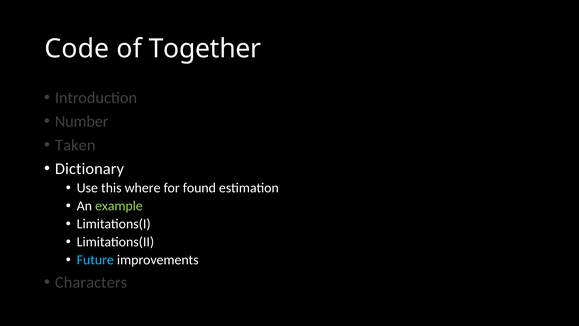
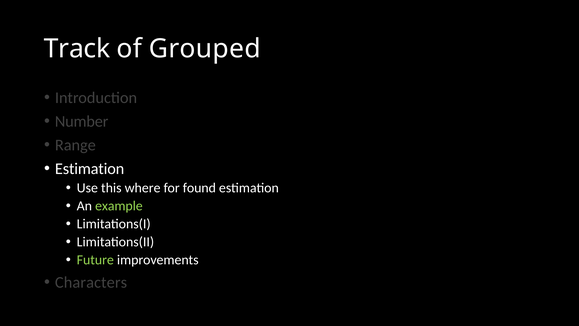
Code: Code -> Track (77, 49)
Together: Together -> Grouped (205, 49)
Taken: Taken -> Range (75, 145)
Dictionary: Dictionary -> Estimation (90, 169)
Future colour: light blue -> light green (95, 260)
